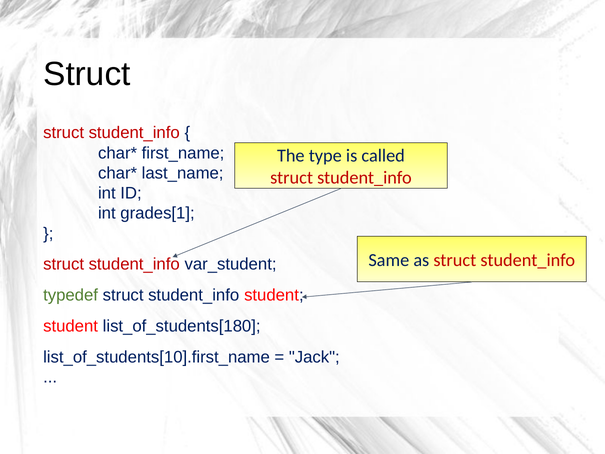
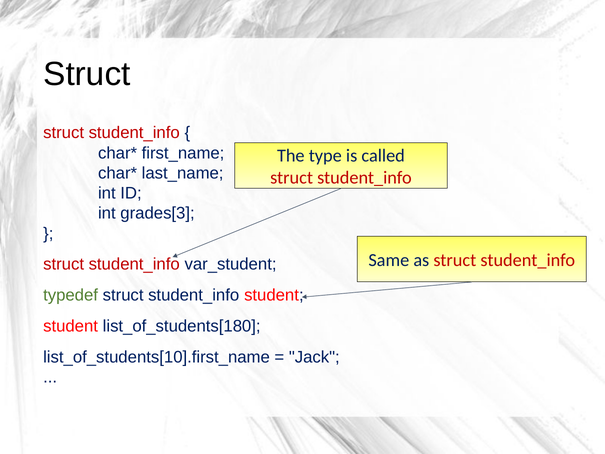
grades[1: grades[1 -> grades[3 (158, 213)
